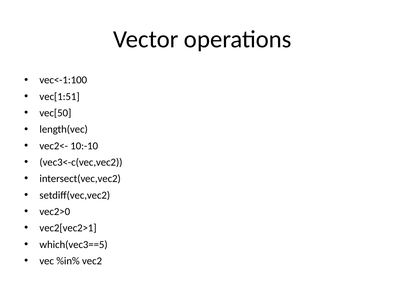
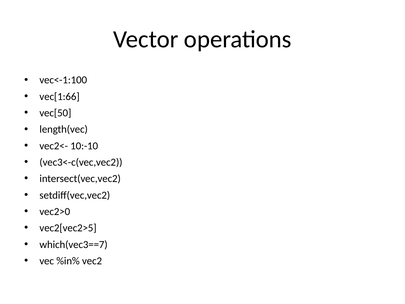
vec[1:51: vec[1:51 -> vec[1:66 (60, 96)
vec2[vec2>1: vec2[vec2>1 -> vec2[vec2>5 (68, 228)
which(vec3==5: which(vec3==5 -> which(vec3==7 (74, 244)
